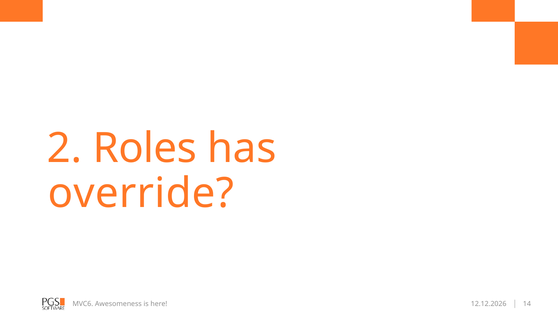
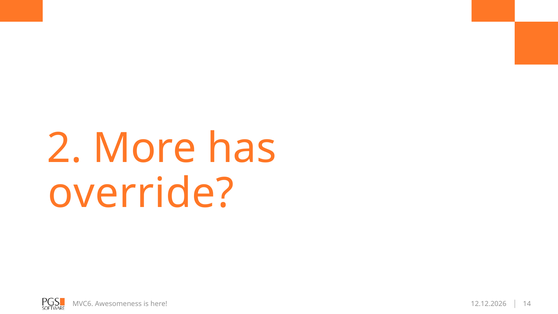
Roles: Roles -> More (145, 148)
